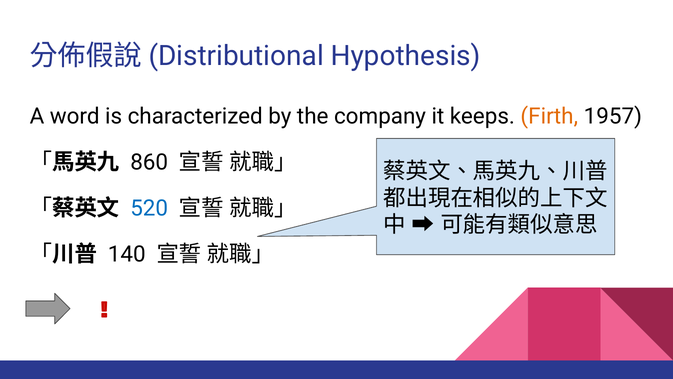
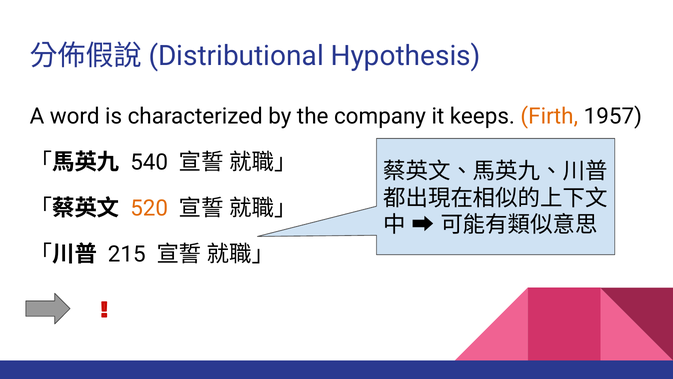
860: 860 -> 540 (149, 162)
520 colour: blue -> orange (149, 208)
140: 140 -> 215 (127, 254)
